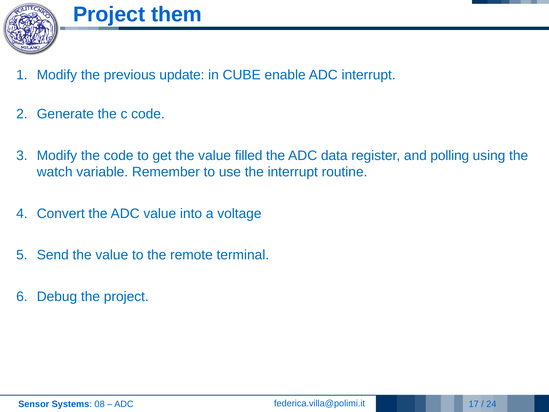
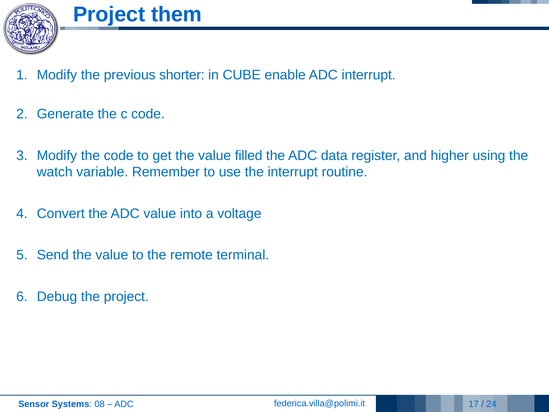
update: update -> shorter (182, 75)
polling: polling -> higher (450, 155)
